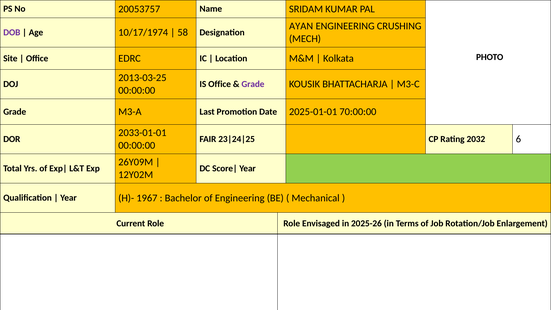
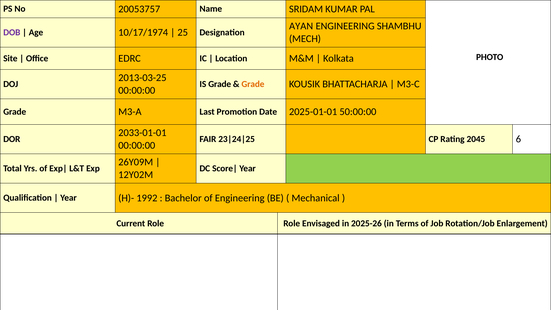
CRUSHING: CRUSHING -> SHAMBHU (399, 26)
58: 58 -> 25 (183, 33)
IS Office: Office -> Grade (220, 84)
Grade colour: purple -> orange (253, 84)
70:00:00: 70:00:00 -> 50:00:00 (358, 112)
2032: 2032 -> 2045 (476, 139)
1967: 1967 -> 1992 (147, 198)
